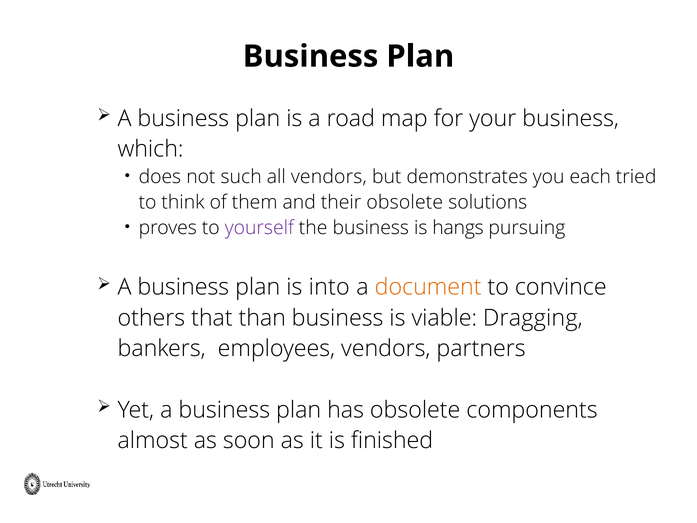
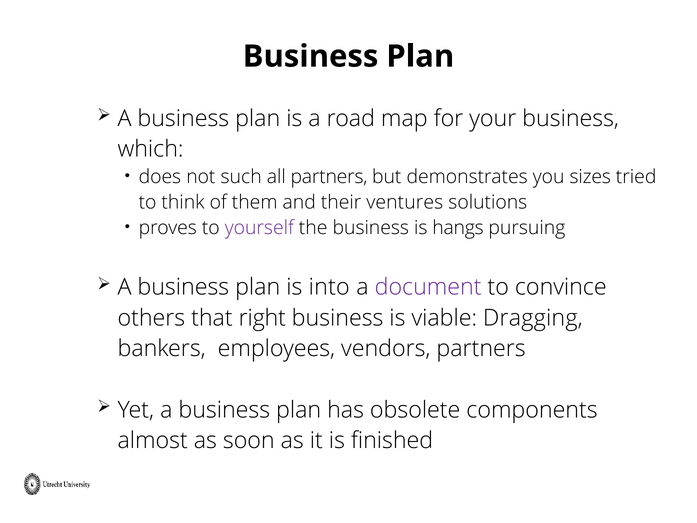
all vendors: vendors -> partners (329, 177)
each: each -> sizes (590, 177)
their obsolete: obsolete -> ventures (405, 202)
document colour: orange -> purple (428, 287)
than: than -> right (262, 318)
